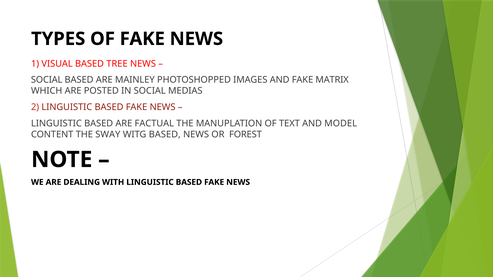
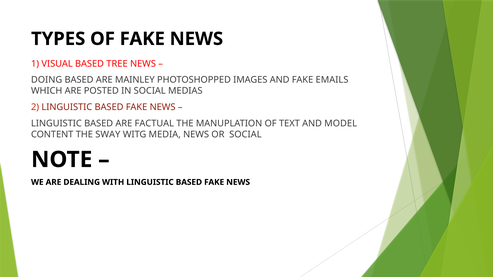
SOCIAL: SOCIAL -> DOING (47, 80)
MATRIX: MATRIX -> EMAILS (332, 80)
WITG BASED: BASED -> MEDIA (165, 135)
OR FOREST: FOREST -> SOCIAL (245, 135)
